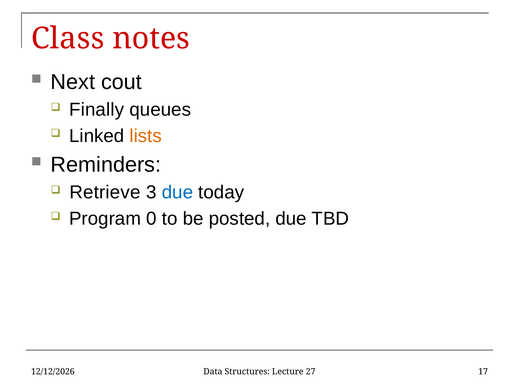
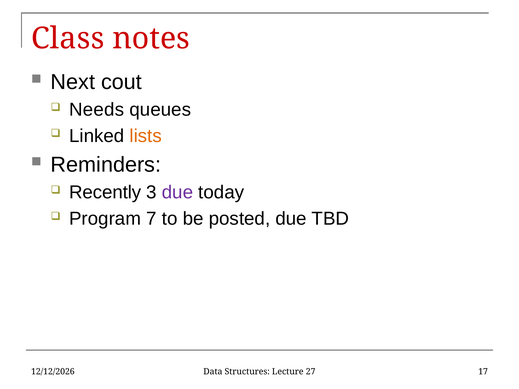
Finally: Finally -> Needs (97, 110)
Retrieve: Retrieve -> Recently (105, 193)
due colour: blue -> purple (177, 193)
0: 0 -> 7 (151, 219)
